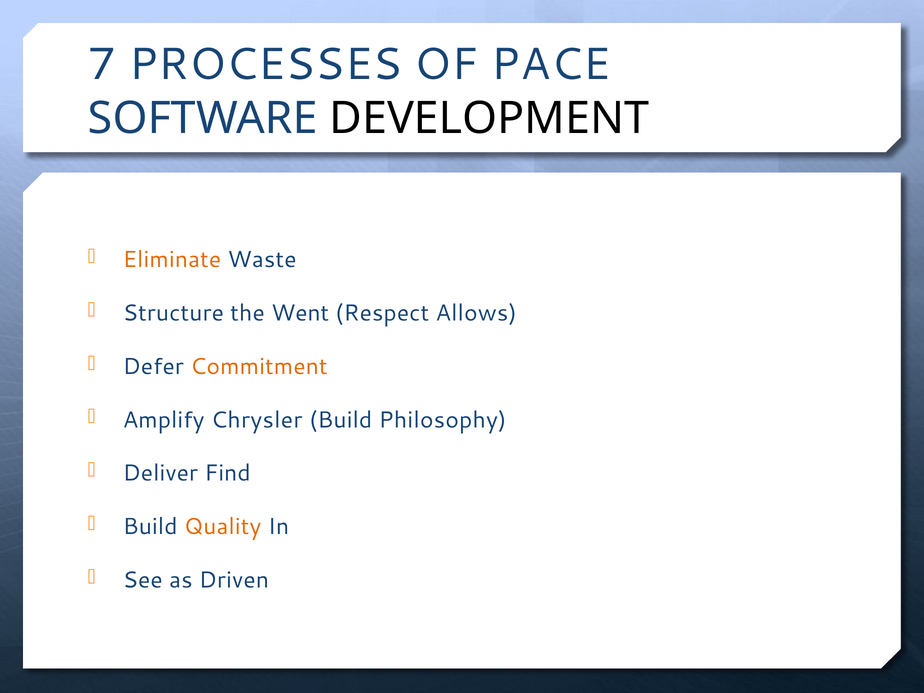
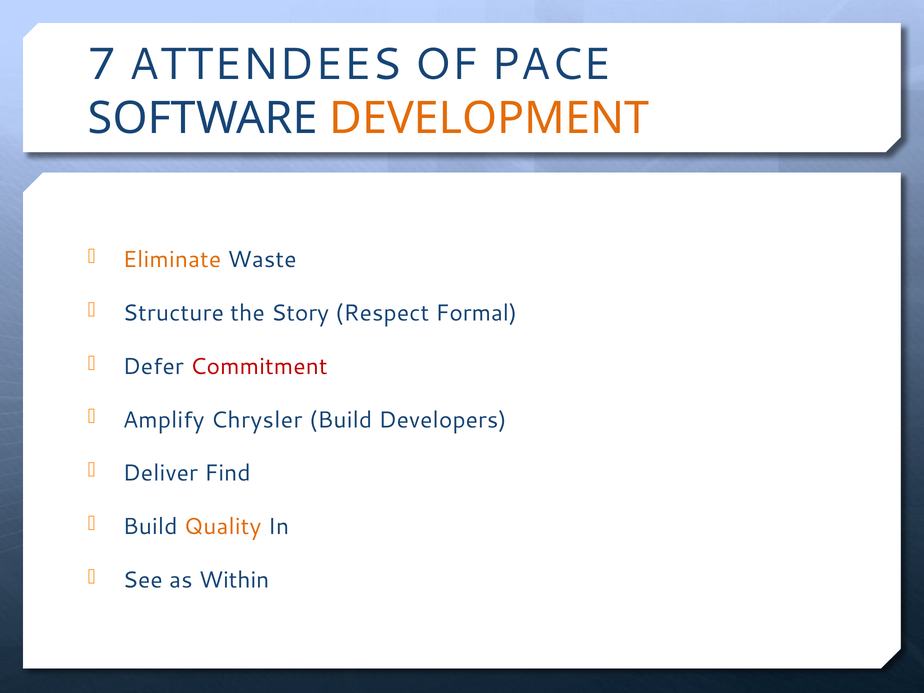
PROCESSES: PROCESSES -> ATTENDEES (265, 65)
DEVELOPMENT colour: black -> orange (489, 118)
Went: Went -> Story (300, 313)
Allows: Allows -> Formal (476, 313)
Commitment colour: orange -> red (259, 367)
Philosophy: Philosophy -> Developers (443, 420)
Driven: Driven -> Within (234, 580)
